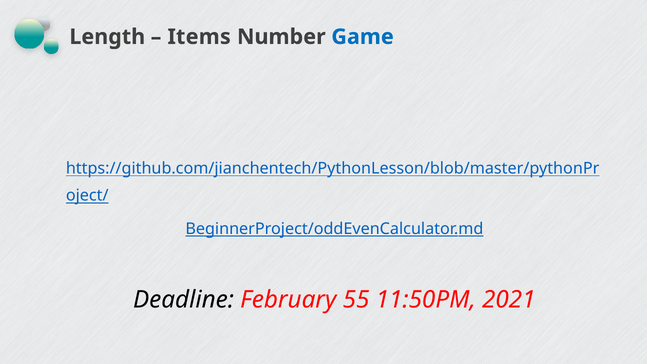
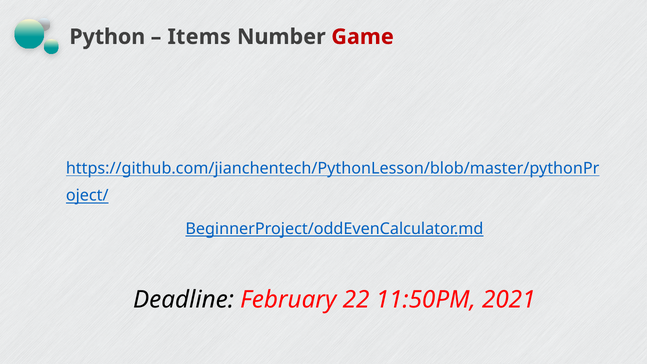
Length: Length -> Python (107, 37)
Game colour: blue -> red (363, 37)
55: 55 -> 22 (356, 300)
